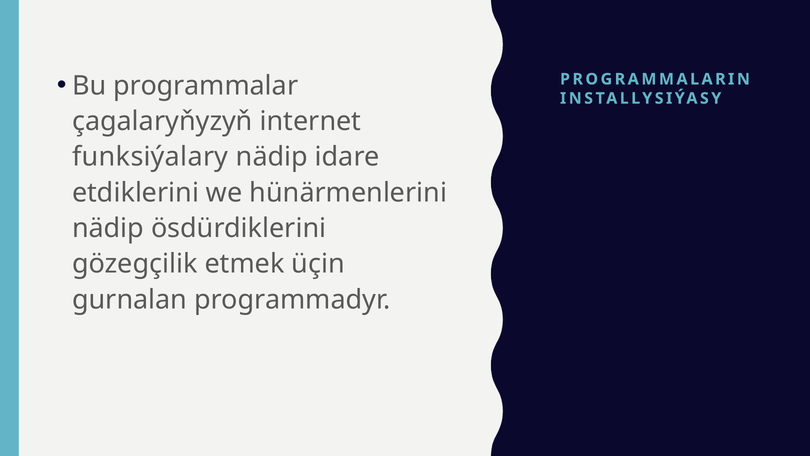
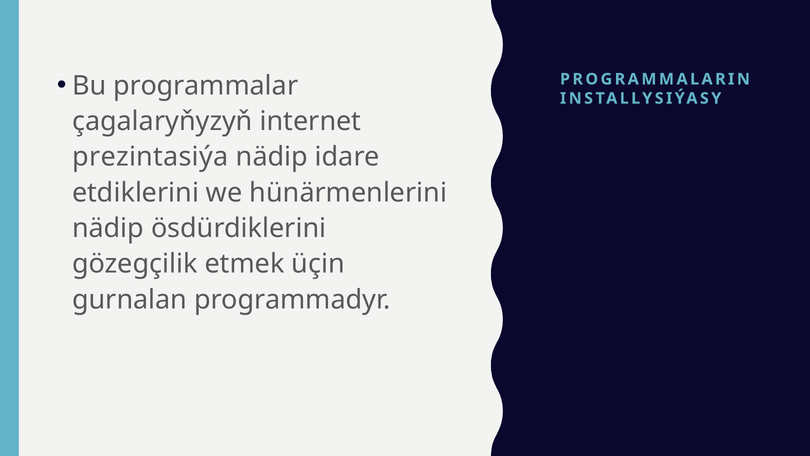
funksiýalary: funksiýalary -> prezintasiýa (150, 157)
